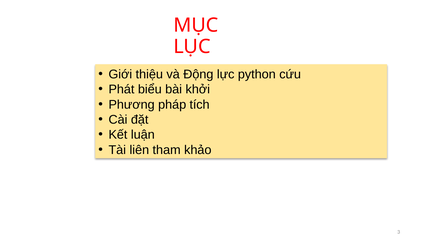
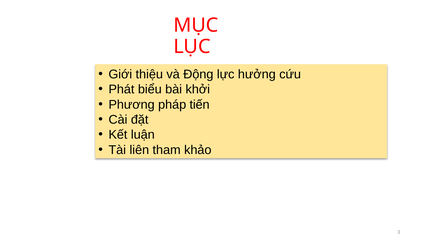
python: python -> hưởng (257, 74)
tích: tích -> tiến (200, 105)
